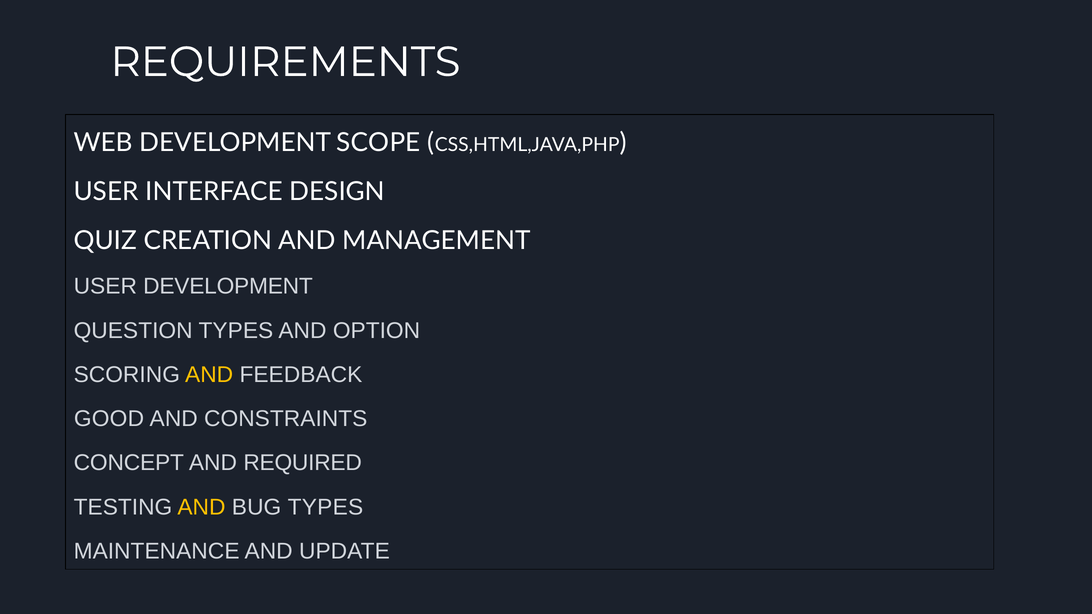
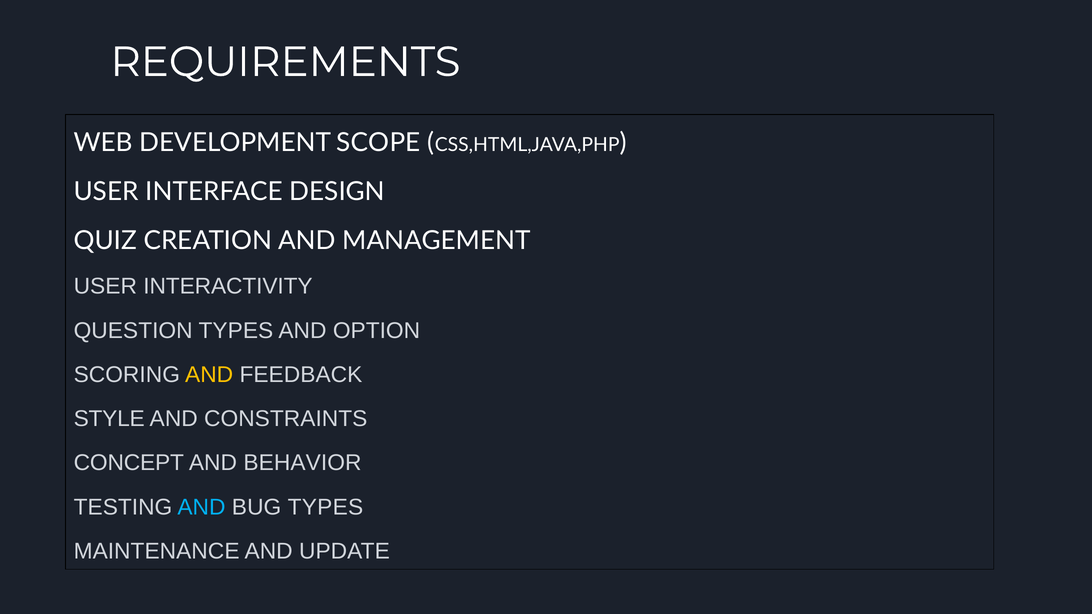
USER DEVELOPMENT: DEVELOPMENT -> INTERACTIVITY (228, 286)
GOOD: GOOD -> STYLE (109, 419)
REQUIRED: REQUIRED -> BEHAVIOR (302, 463)
AND colour: yellow -> light blue (201, 507)
